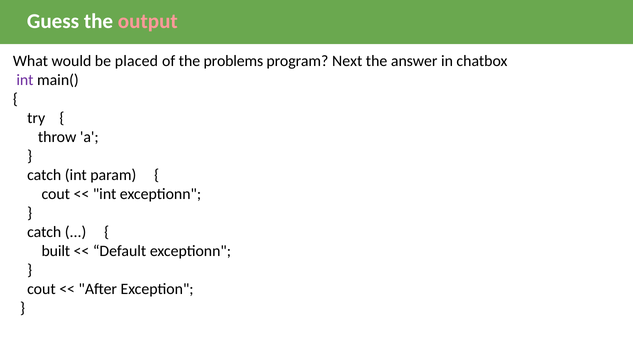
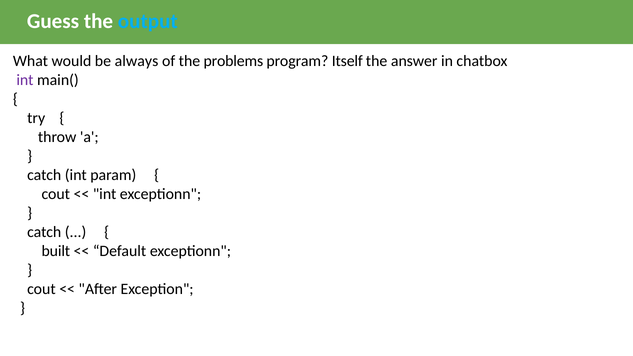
output colour: pink -> light blue (148, 21)
placed: placed -> always (137, 61)
Next: Next -> Itself (347, 61)
